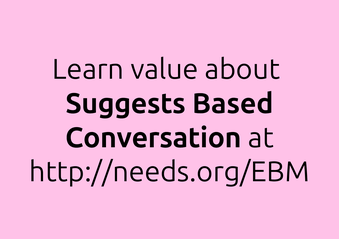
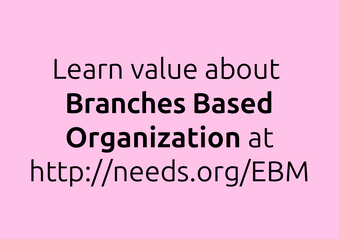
Suggests: Suggests -> Branches (126, 104)
Conversation: Conversation -> Organization (153, 138)
